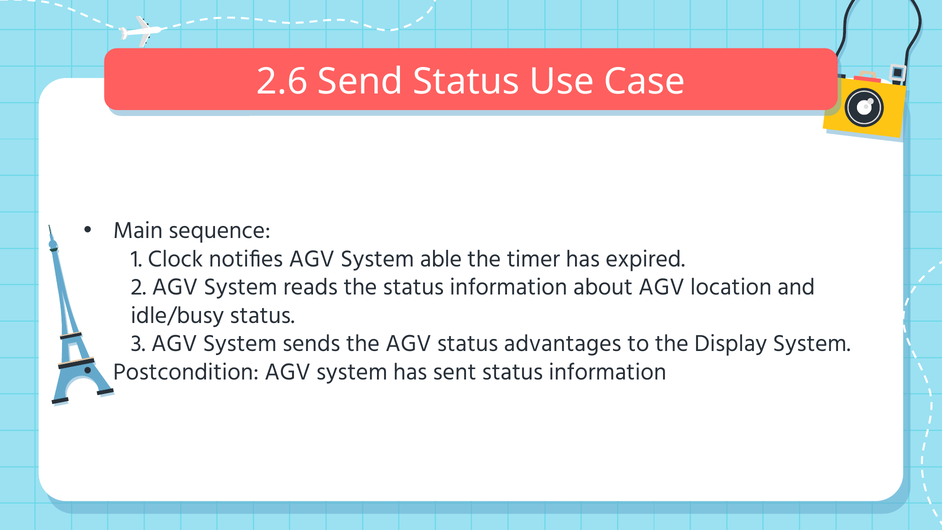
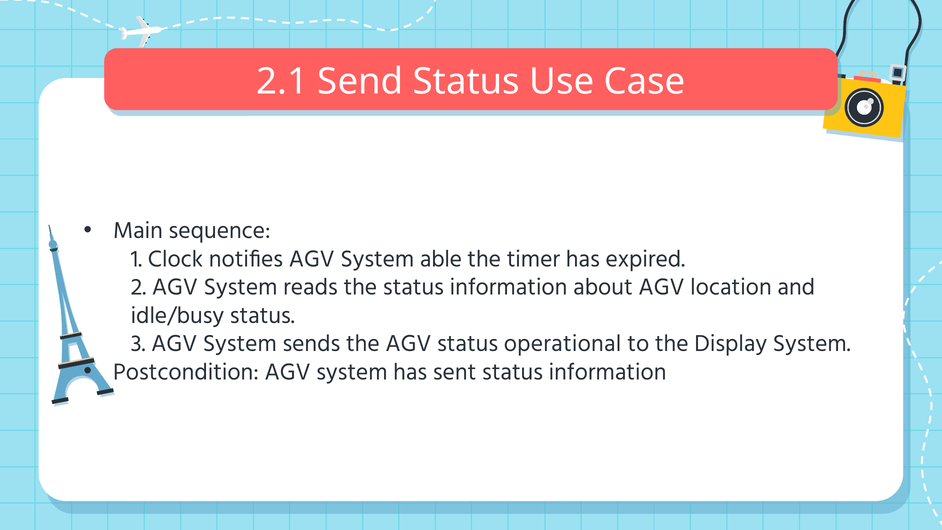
2.6: 2.6 -> 2.1 (282, 82)
advantages: advantages -> operational (563, 344)
